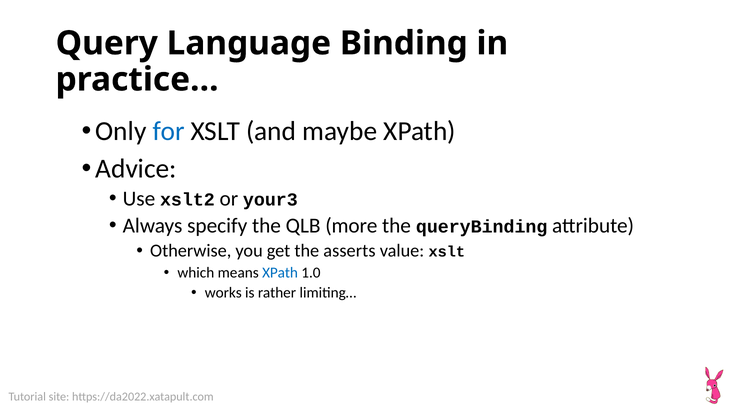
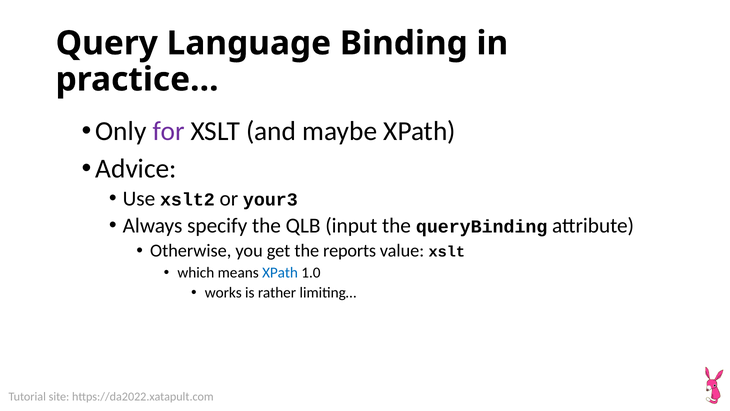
for colour: blue -> purple (169, 131)
more: more -> input (351, 225)
asserts: asserts -> reports (350, 250)
